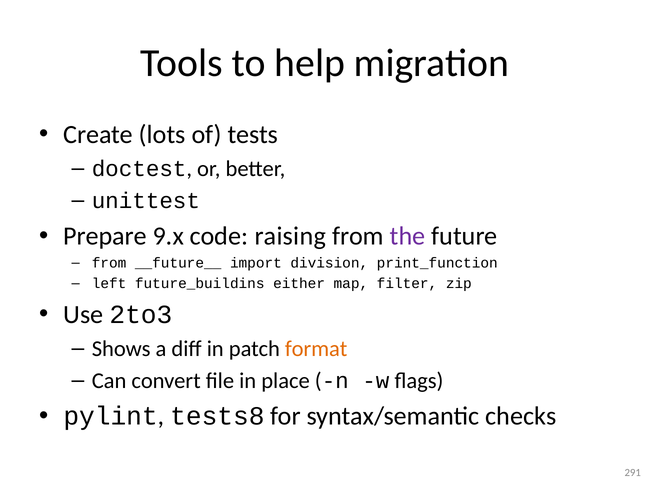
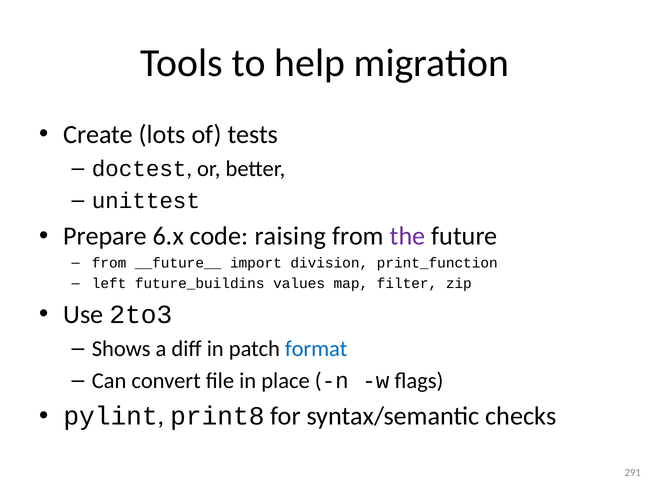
9.x: 9.x -> 6.x (168, 236)
either: either -> values (299, 283)
format colour: orange -> blue (316, 348)
tests8: tests8 -> print8 (217, 416)
